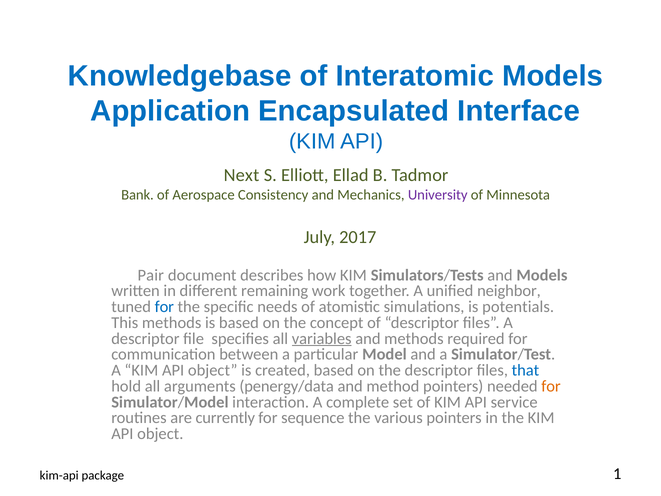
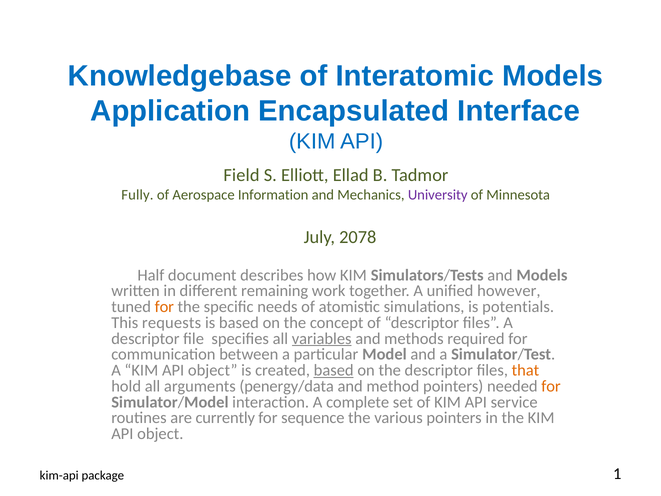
Next: Next -> Field (241, 175)
Bank: Bank -> Fully (137, 195)
Consistency: Consistency -> Information (273, 195)
2017: 2017 -> 2078 (358, 237)
Pair: Pair -> Half (151, 275)
neighbor: neighbor -> however (509, 291)
for colour: blue -> orange (164, 307)
This methods: methods -> requests (172, 323)
based underline: none -> present (334, 370)
that colour: blue -> orange (525, 370)
